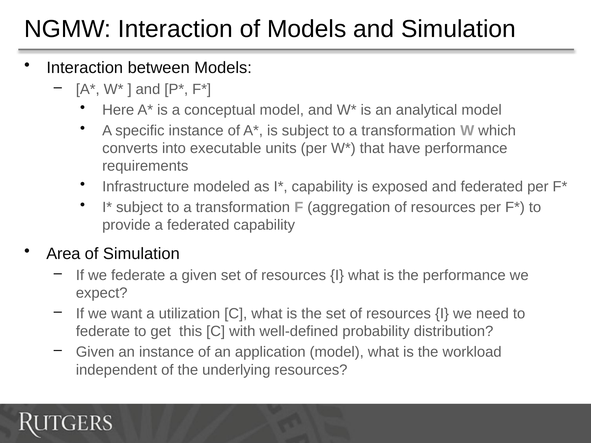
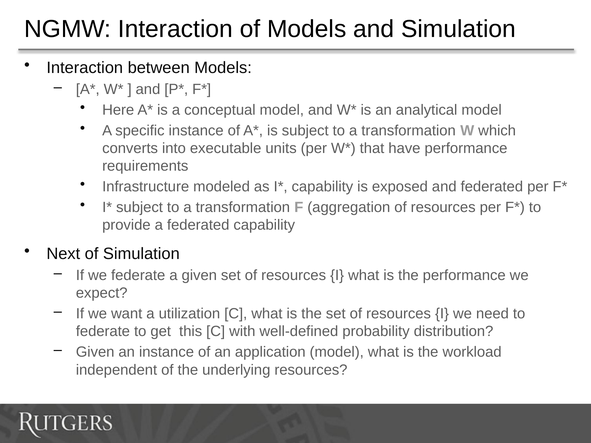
Area: Area -> Next (63, 254)
